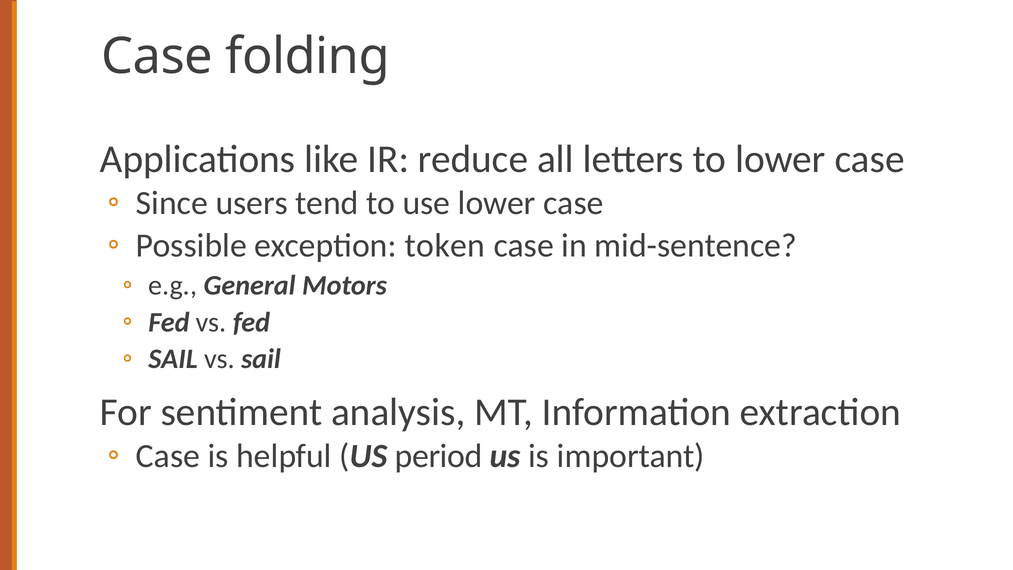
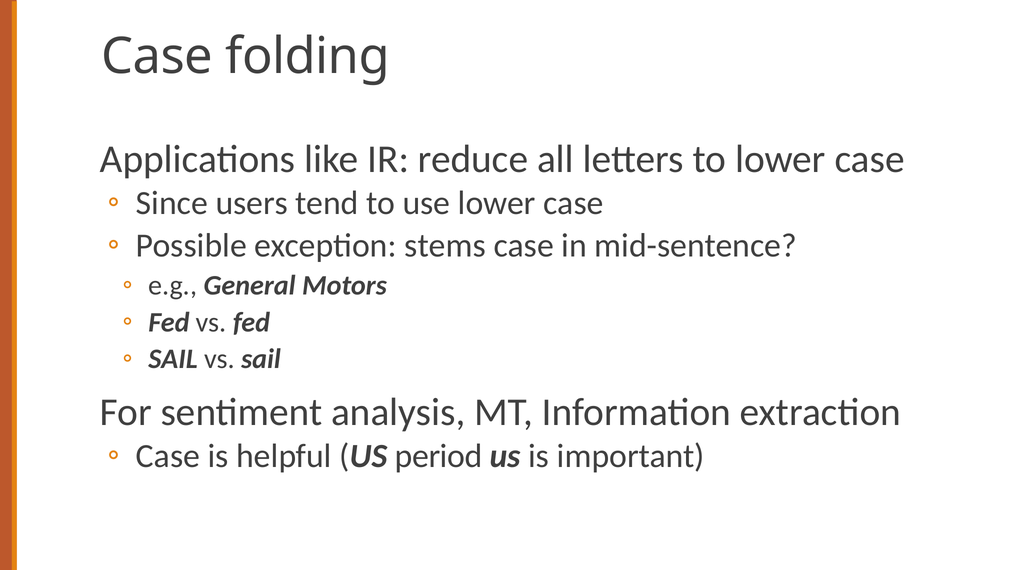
token: token -> stems (445, 246)
